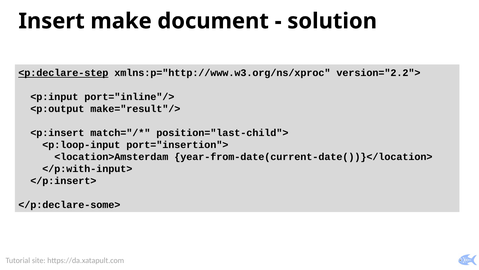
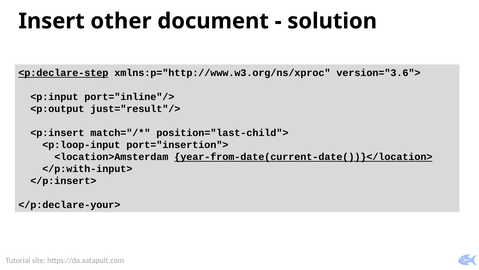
make: make -> other (121, 21)
version="2.2">: version="2.2"> -> version="3.6"> (378, 73)
make="result"/>: make="result"/> -> just="result"/> (135, 109)
year-from-date(current-date())}</location> underline: none -> present (303, 157)
</p:declare-some>: </p:declare-some> -> </p:declare-your> (69, 205)
